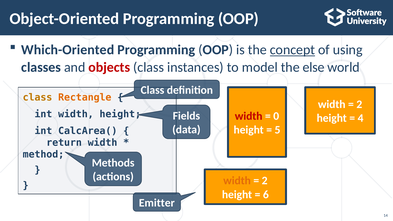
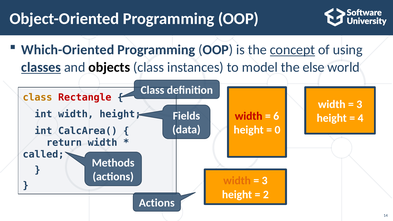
classes underline: none -> present (41, 67)
objects colour: red -> black (109, 67)
Rectangle colour: orange -> red (85, 97)
2: 2 -> 3 (359, 104)
0: 0 -> 6 (276, 116)
5: 5 -> 0 (277, 130)
method: method -> called (43, 154)
2: 2 -> 3 (265, 181)
6: 6 -> 2 (266, 195)
Emitter: Emitter -> Actions (157, 203)
